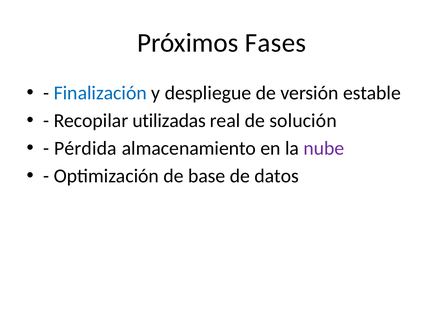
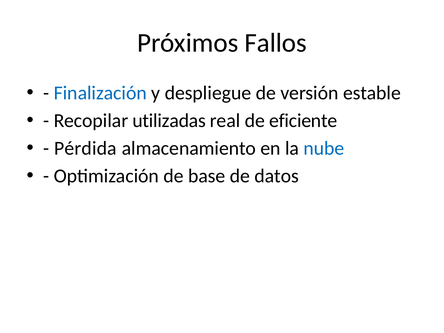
Fases: Fases -> Fallos (276, 43)
solución: solución -> eficiente (303, 121)
nube colour: purple -> blue (324, 148)
